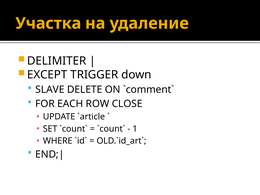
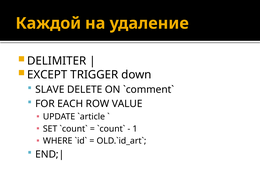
Участка: Участка -> Каждой (48, 23)
CLOSE: CLOSE -> VALUE (127, 104)
